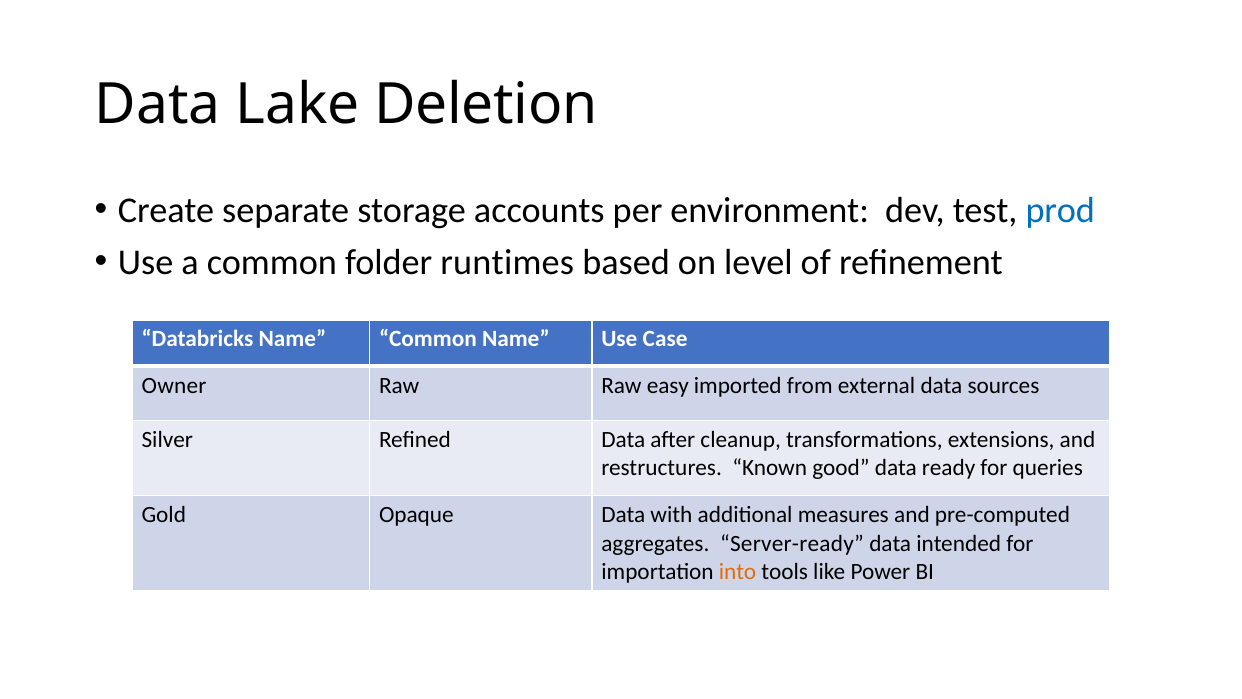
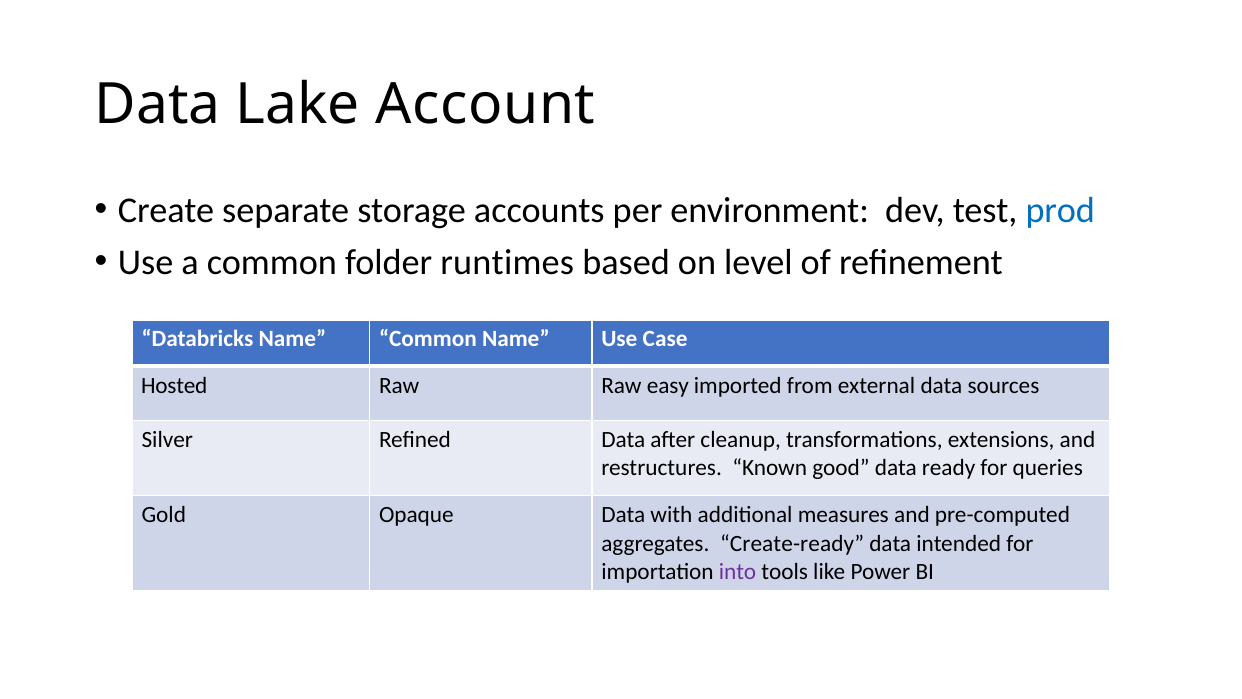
Deletion: Deletion -> Account (485, 104)
Owner: Owner -> Hosted (174, 385)
Server-ready: Server-ready -> Create-ready (792, 543)
into colour: orange -> purple (738, 572)
